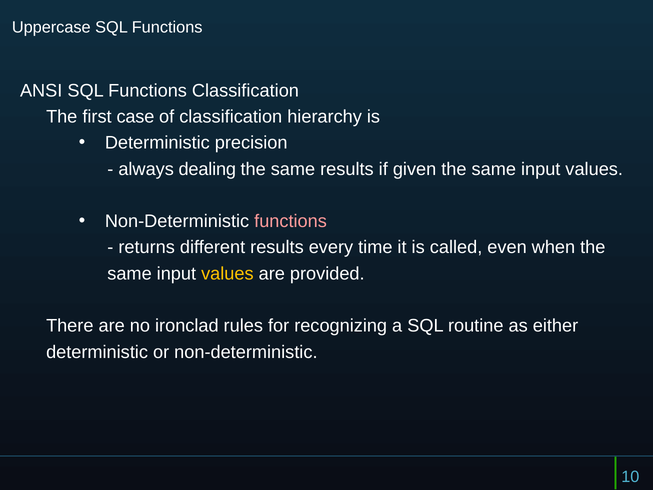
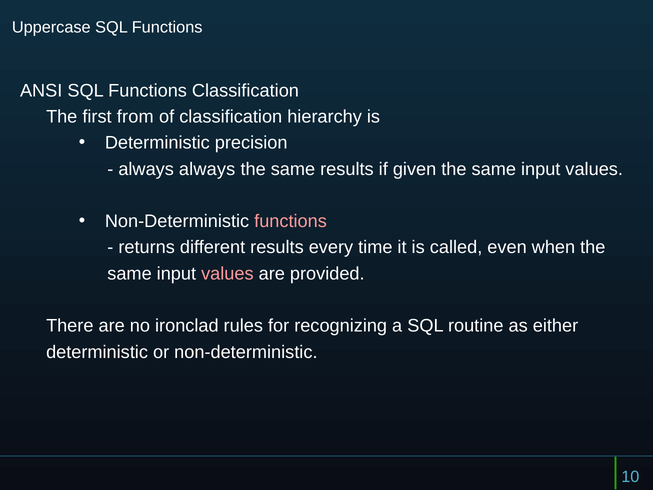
case: case -> from (135, 117)
always dealing: dealing -> always (207, 169)
values colour: yellow -> pink (227, 274)
